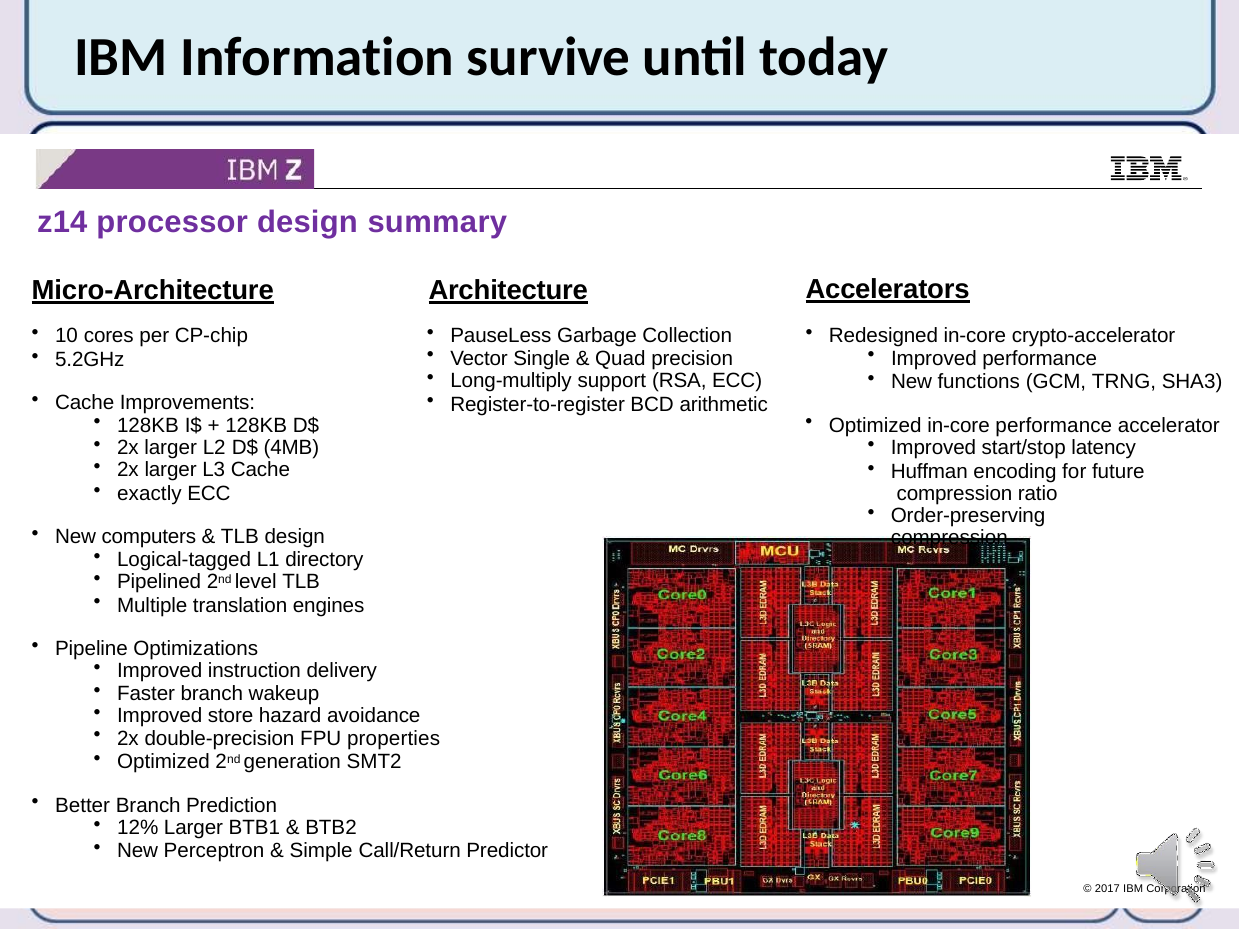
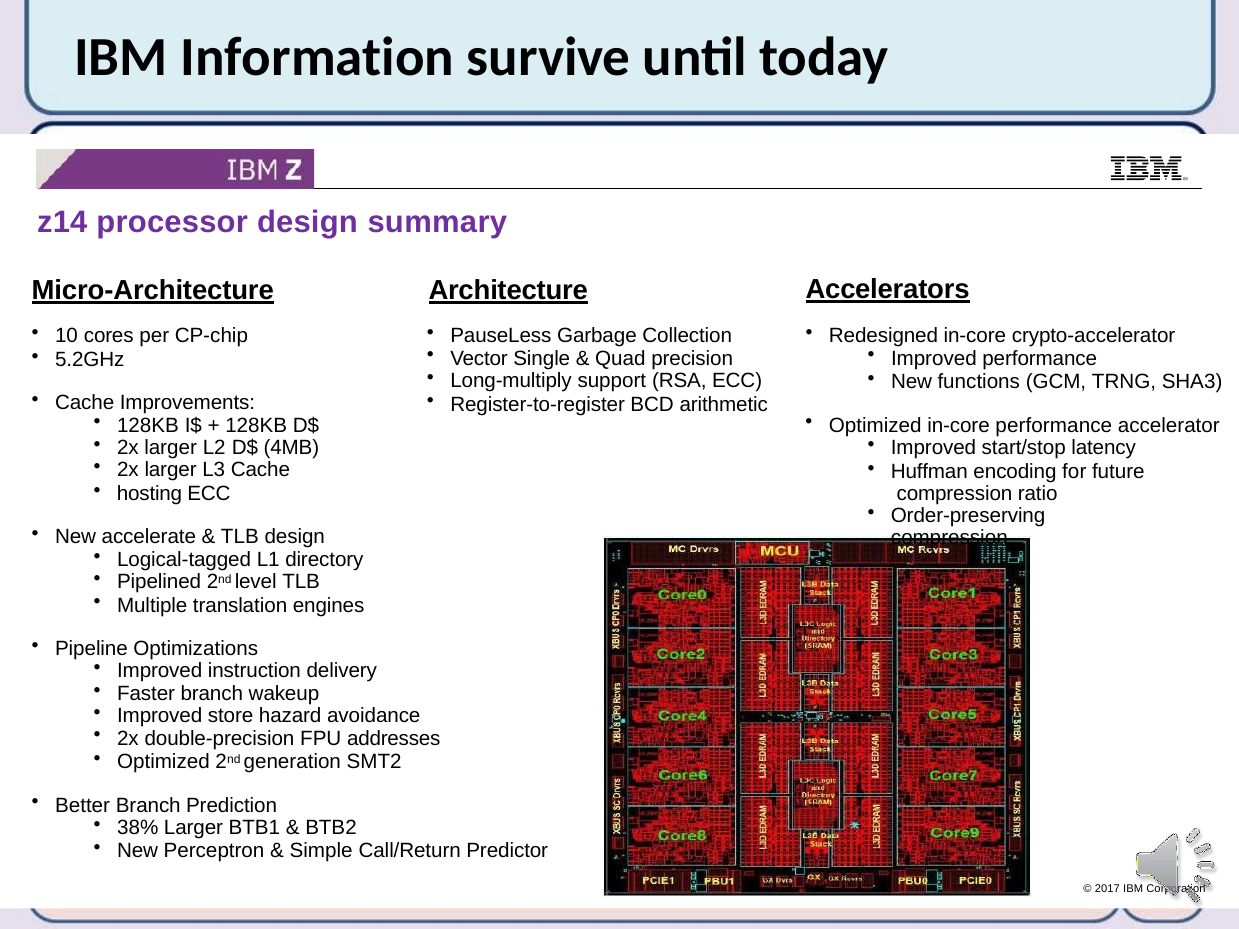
exactly: exactly -> hosting (150, 494)
computers: computers -> accelerate (149, 537)
properties: properties -> addresses (394, 738)
12%: 12% -> 38% (138, 828)
